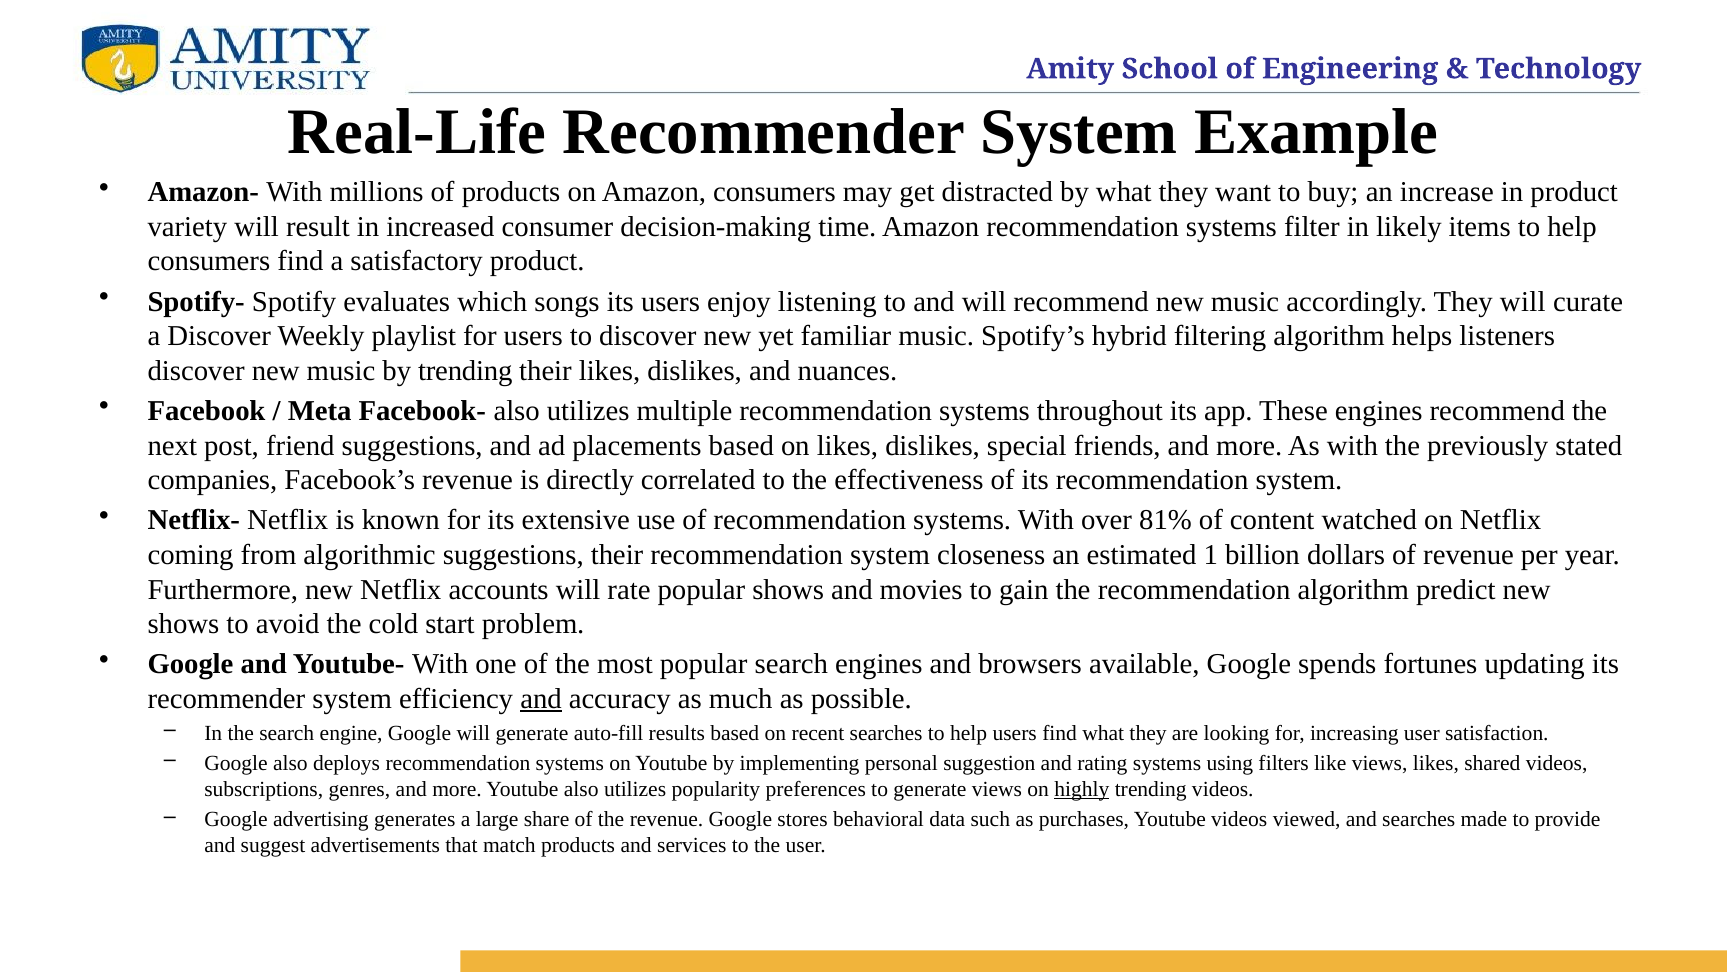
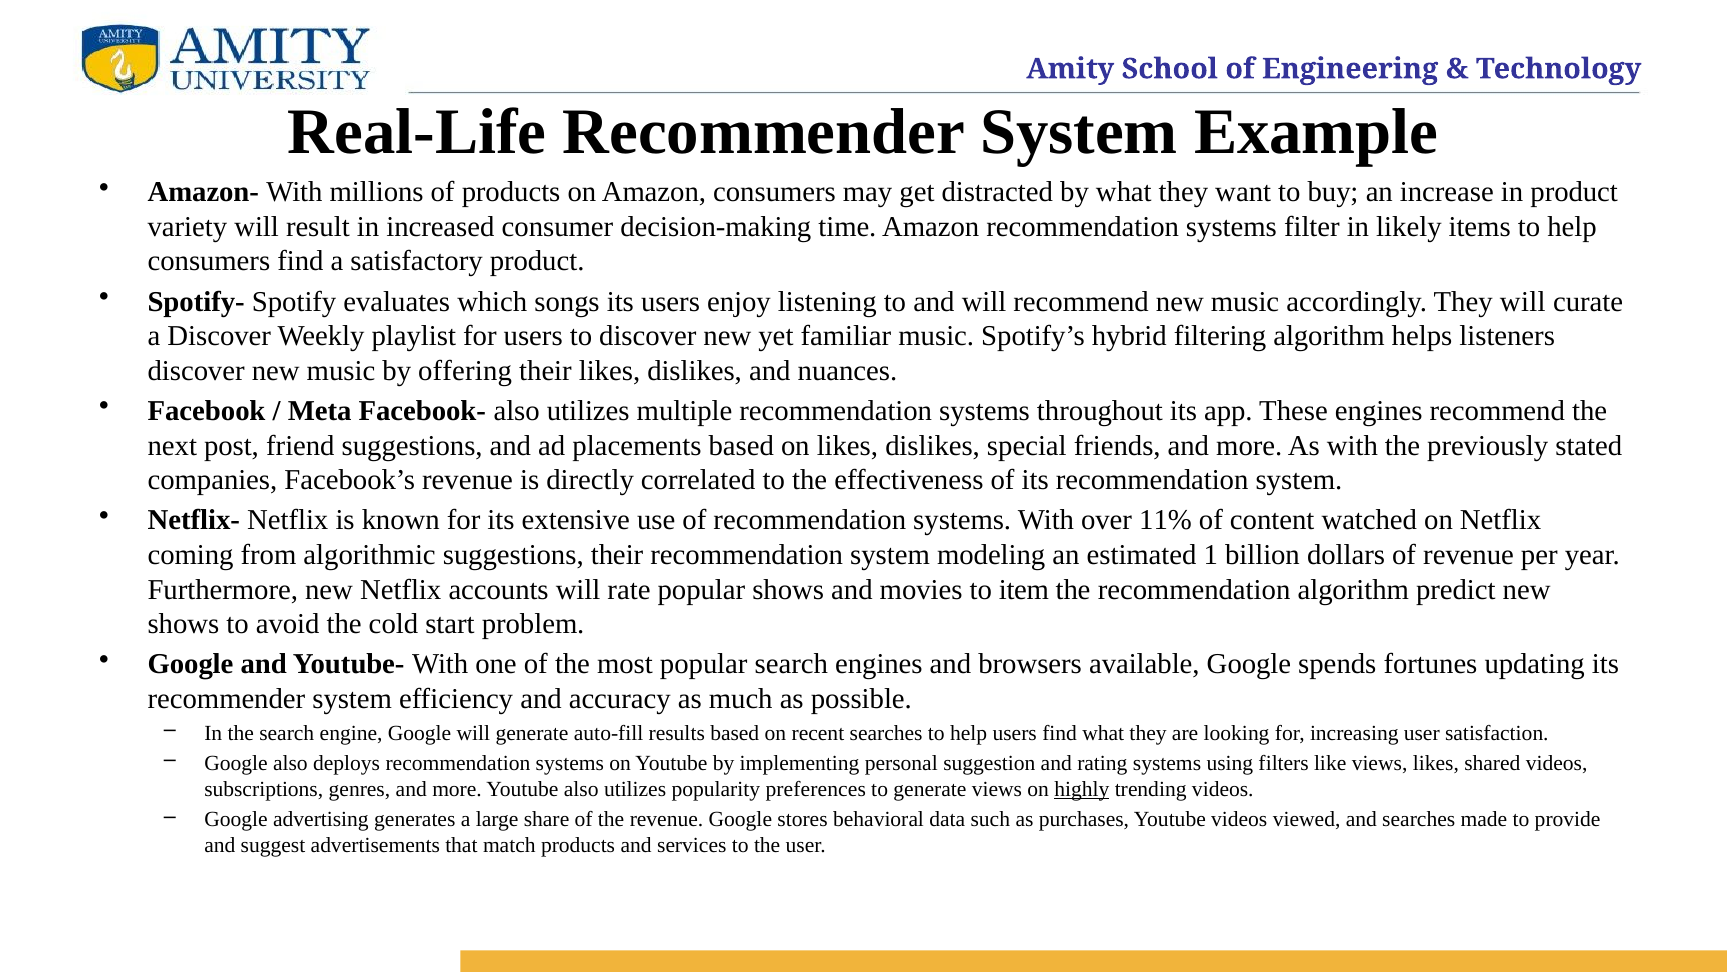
by trending: trending -> offering (465, 371)
81%: 81% -> 11% (1166, 520)
closeness: closeness -> modeling (991, 555)
gain: gain -> item (1024, 589)
and underline: present -> none (541, 699)
